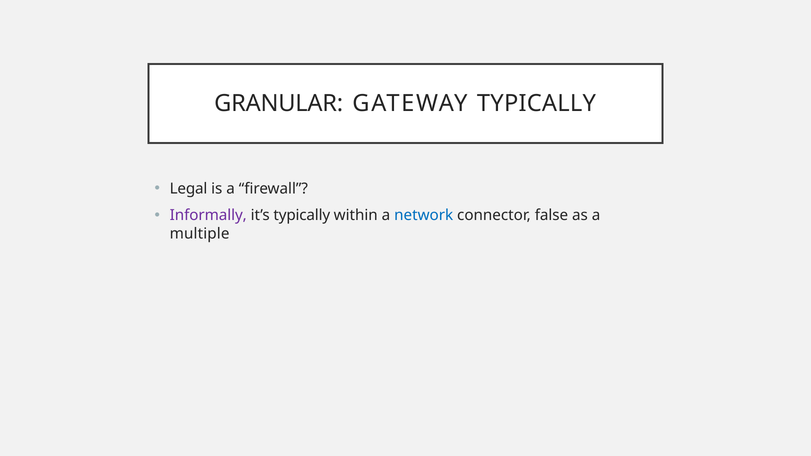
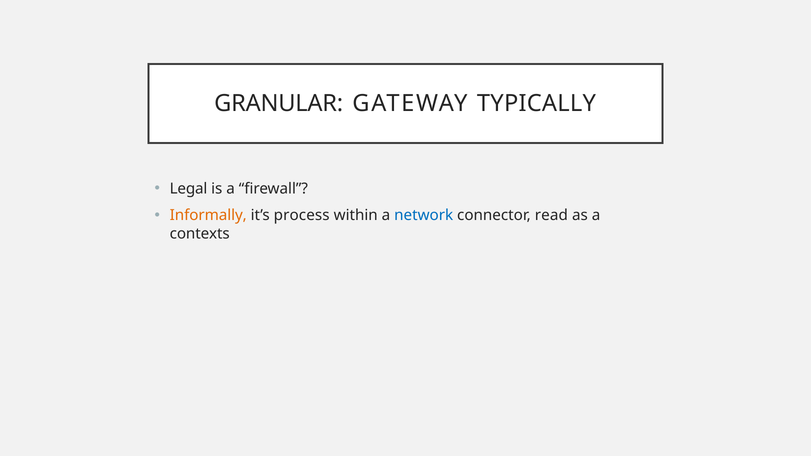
Informally colour: purple -> orange (208, 215)
it’s typically: typically -> process (302, 215)
false: false -> read (551, 215)
multiple: multiple -> contexts (200, 234)
